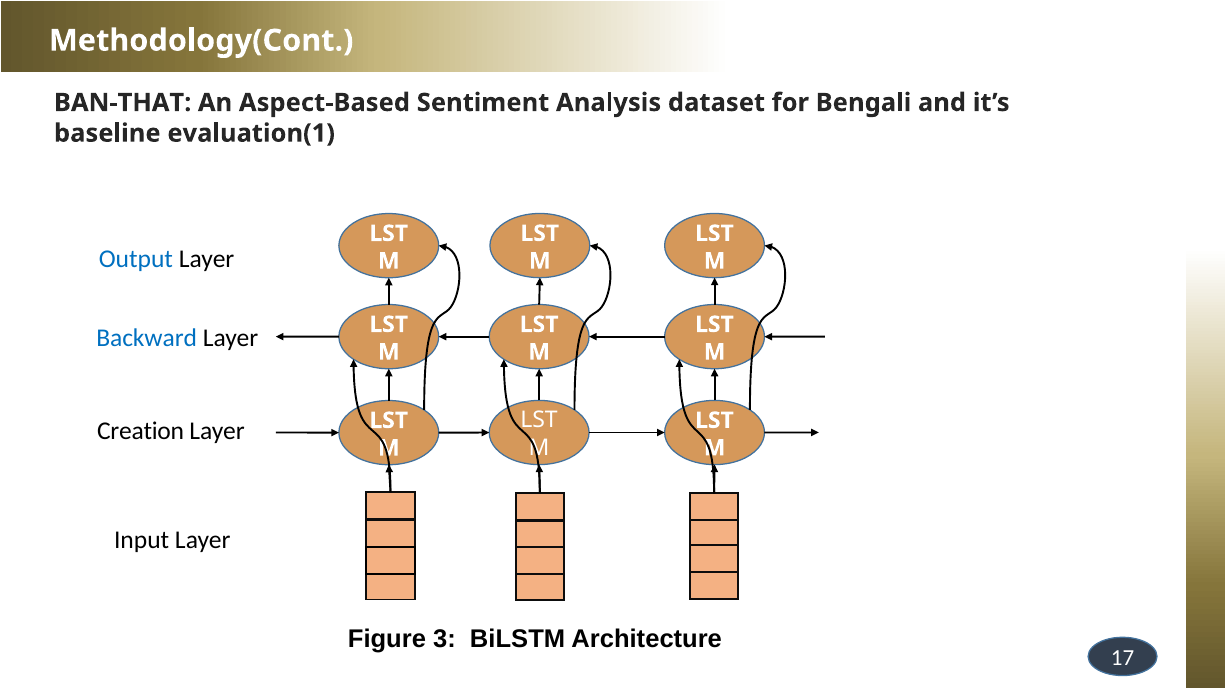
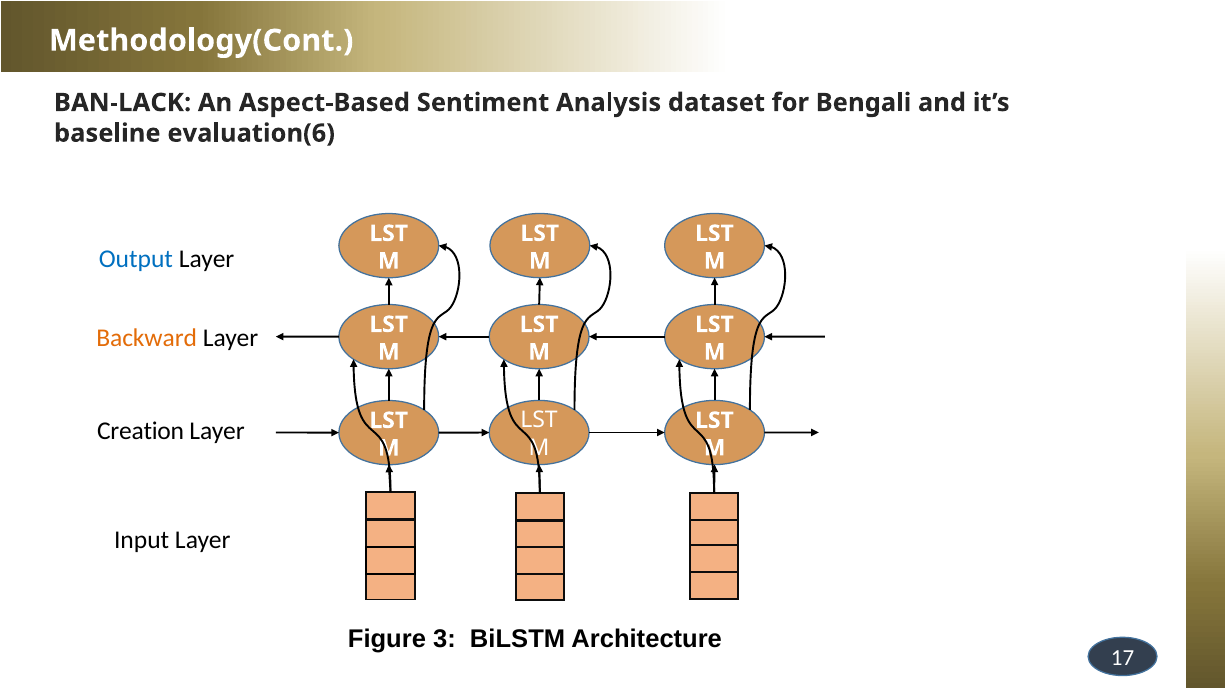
BAN-THAT: BAN-THAT -> BAN-LACK (123, 103)
evaluation(1: evaluation(1 -> evaluation(6 (251, 133)
Backward colour: blue -> orange (147, 338)
